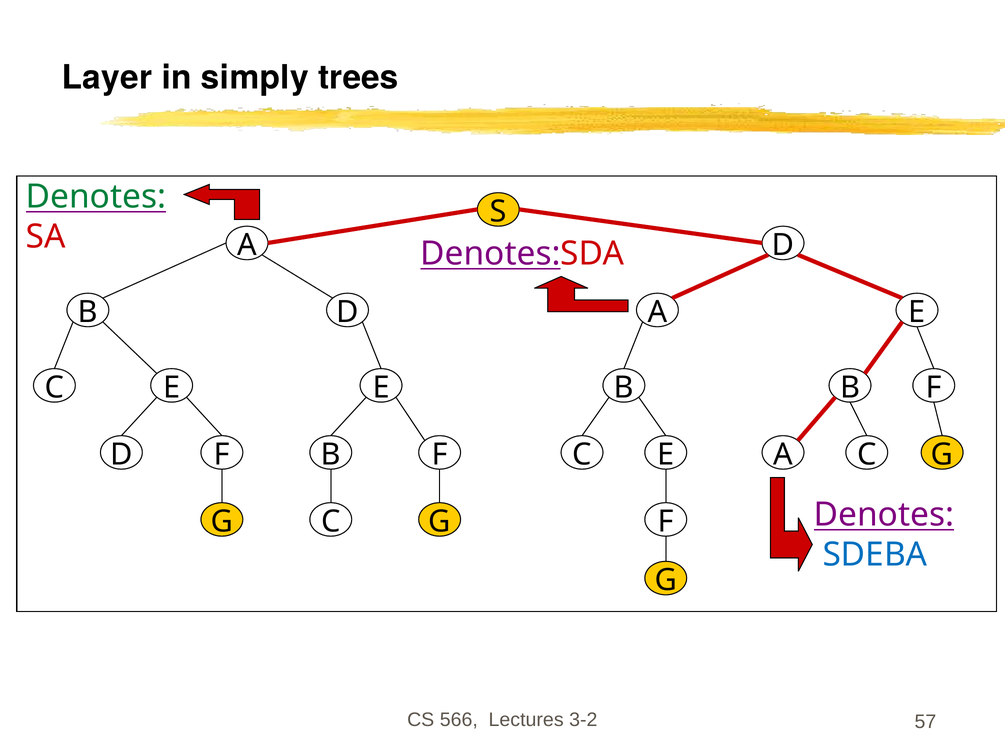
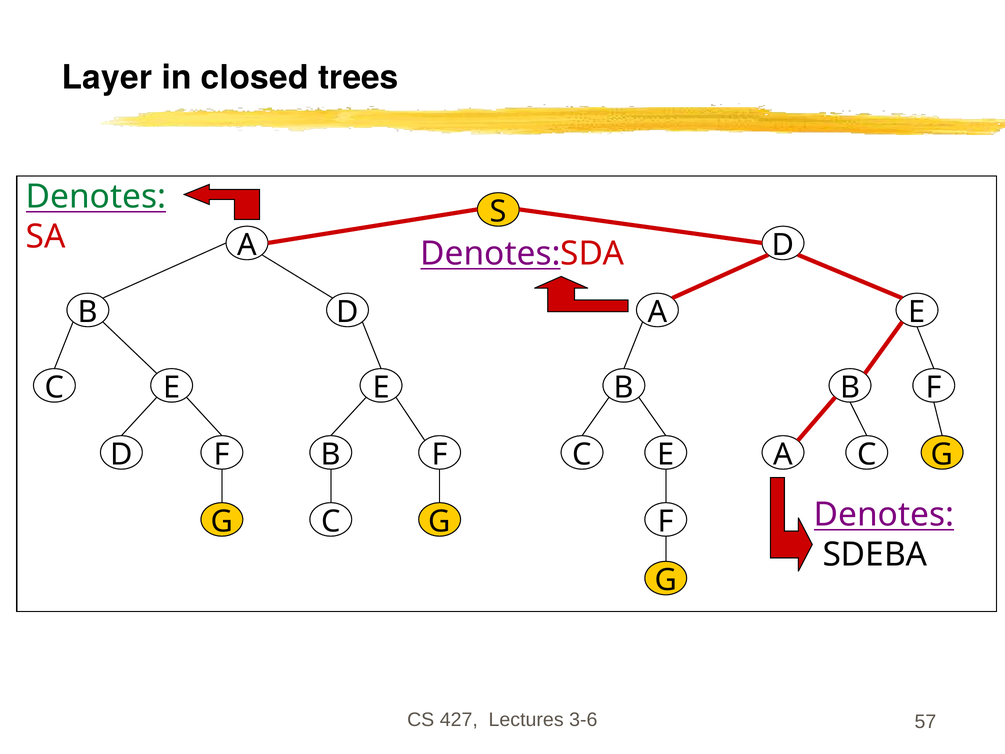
simply: simply -> closed (255, 78)
SDEBA colour: blue -> black (875, 555)
566: 566 -> 427 (459, 719)
3-2: 3-2 -> 3-6 (583, 719)
